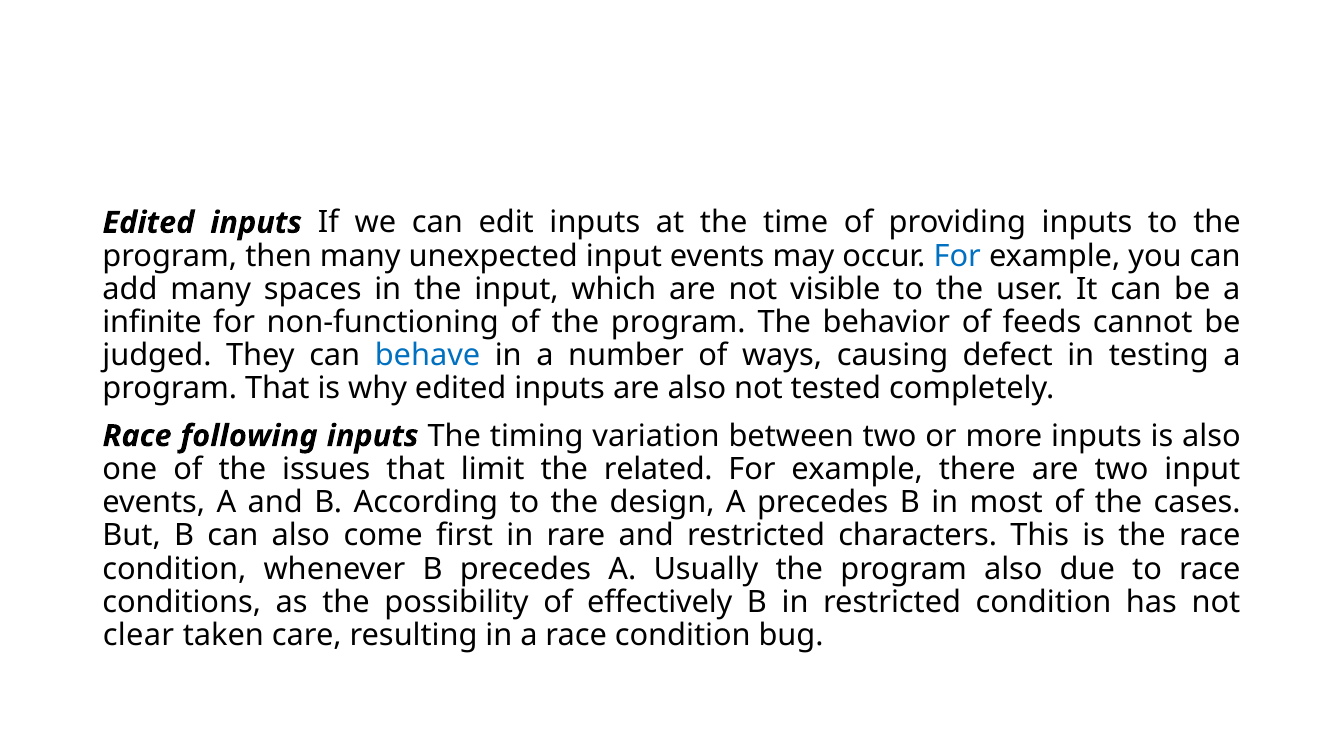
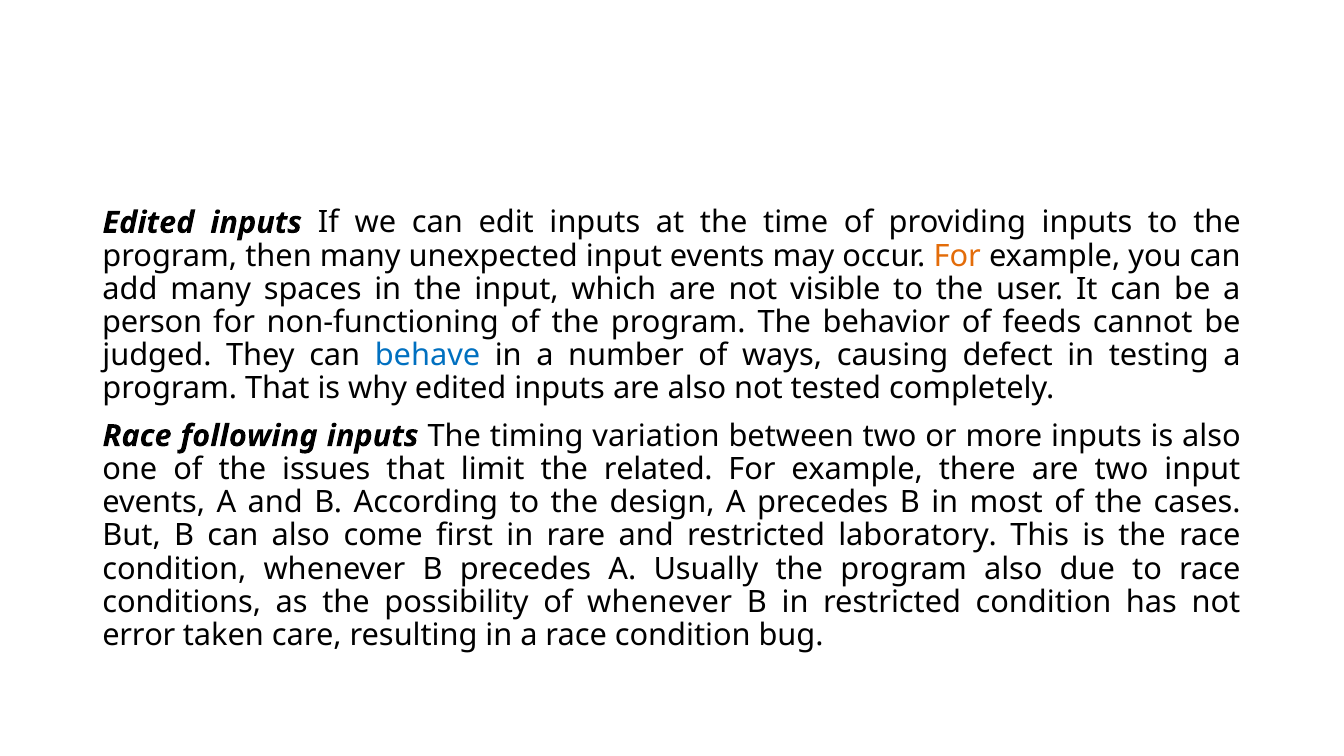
For colour: blue -> orange (957, 256)
infinite: infinite -> person (152, 322)
characters: characters -> laboratory (918, 536)
of effectively: effectively -> whenever (660, 602)
clear: clear -> error (139, 635)
